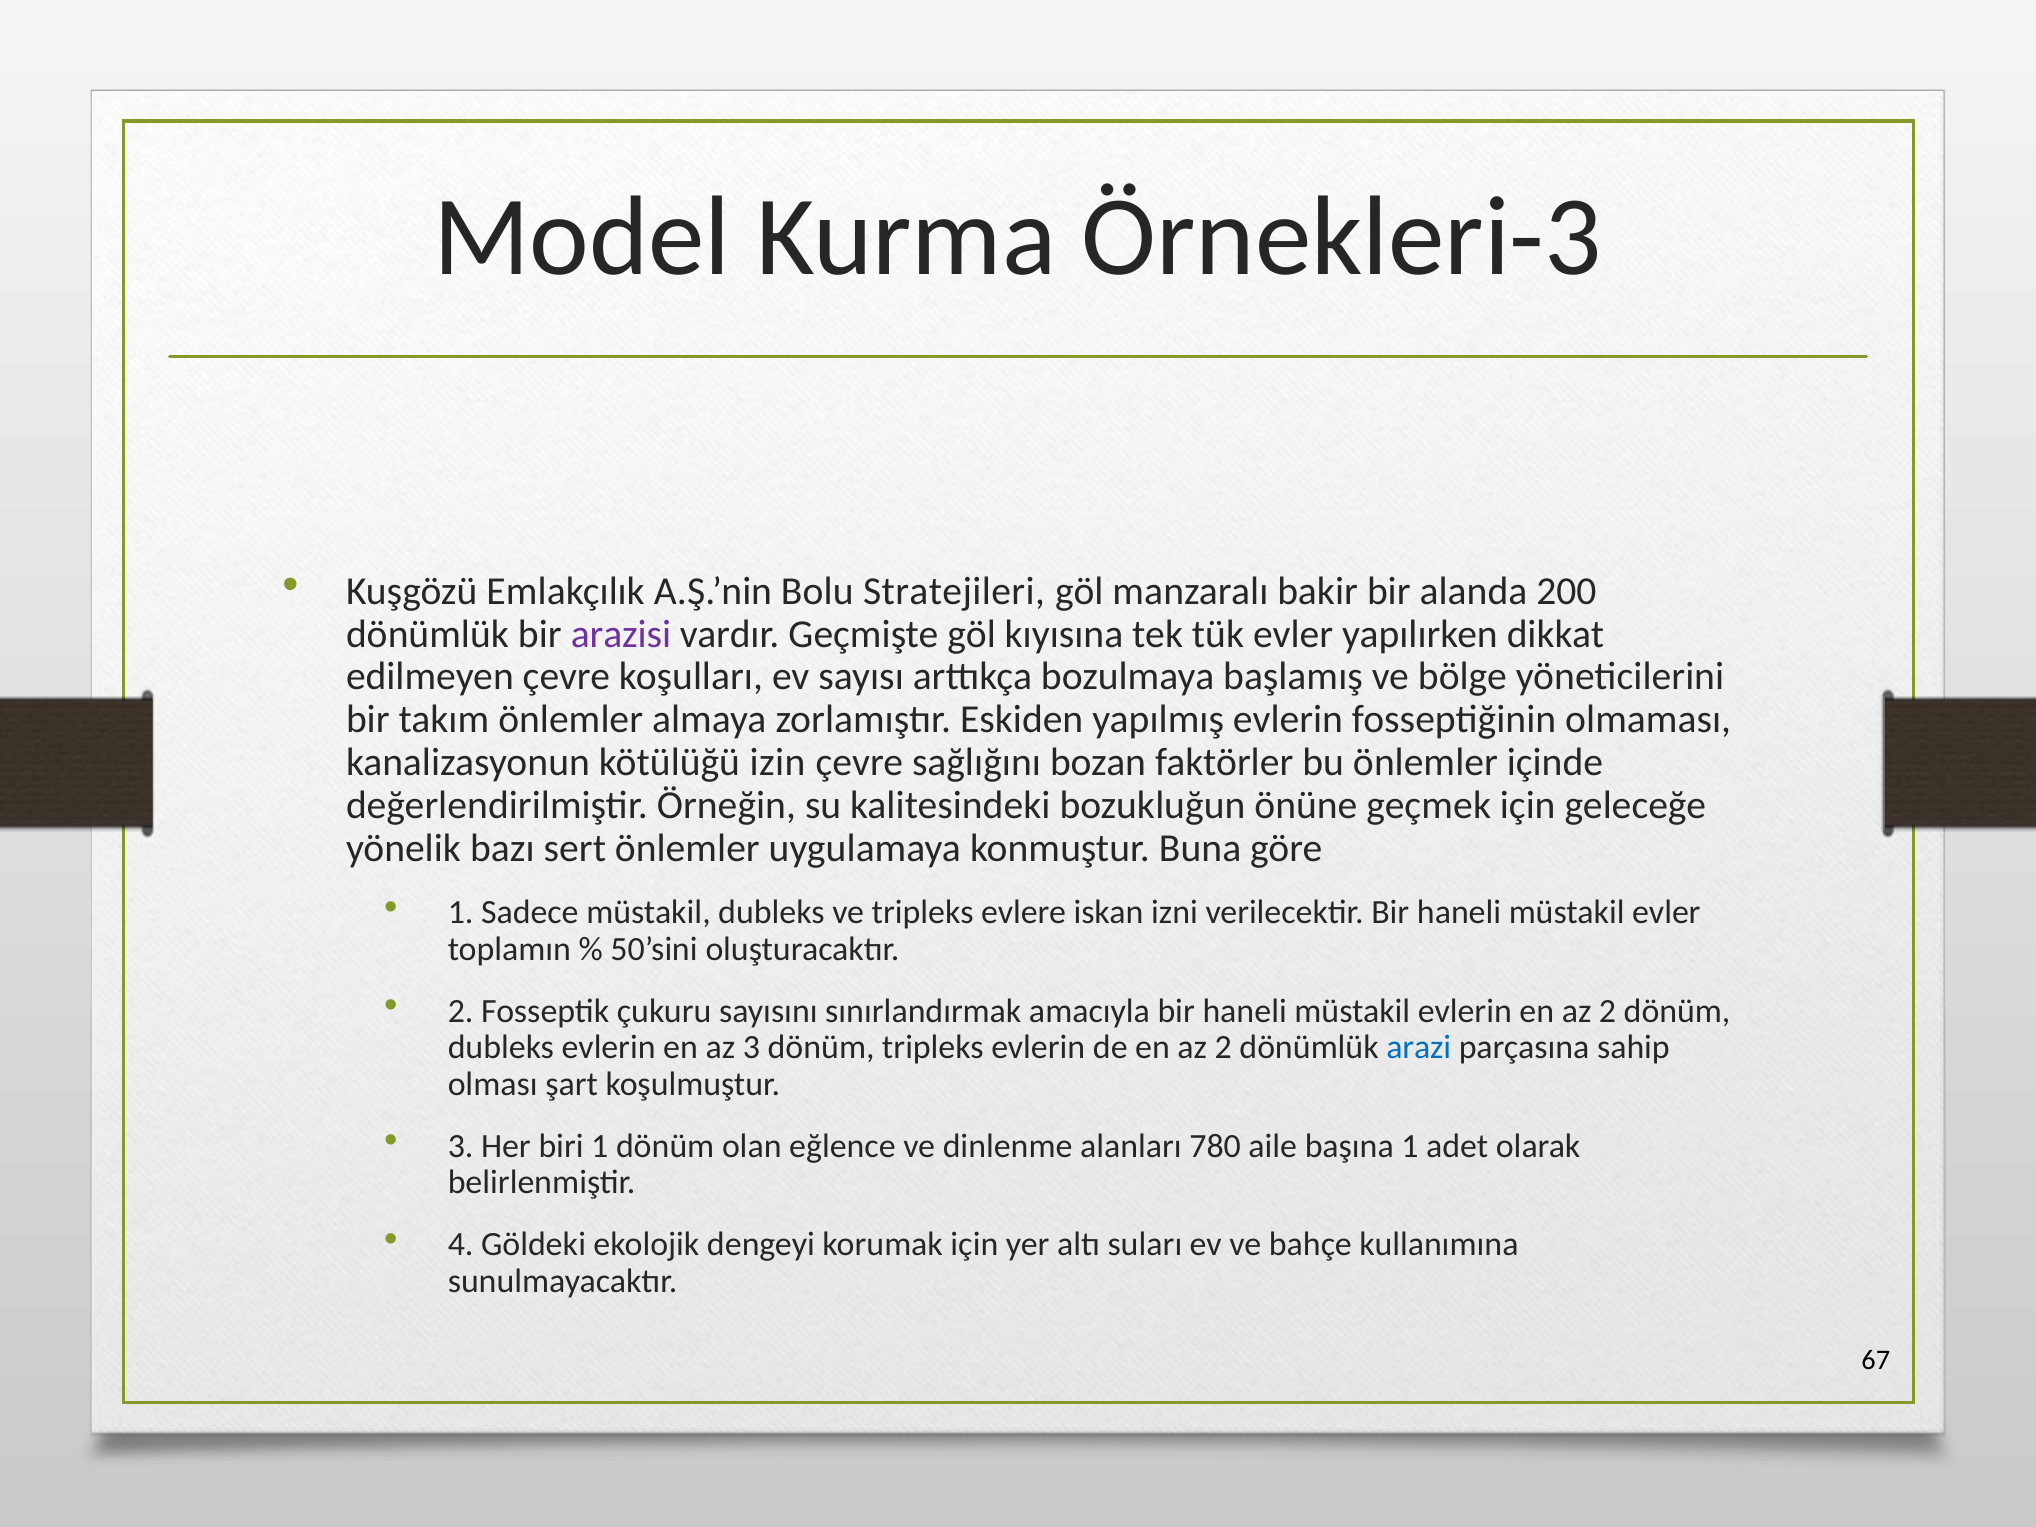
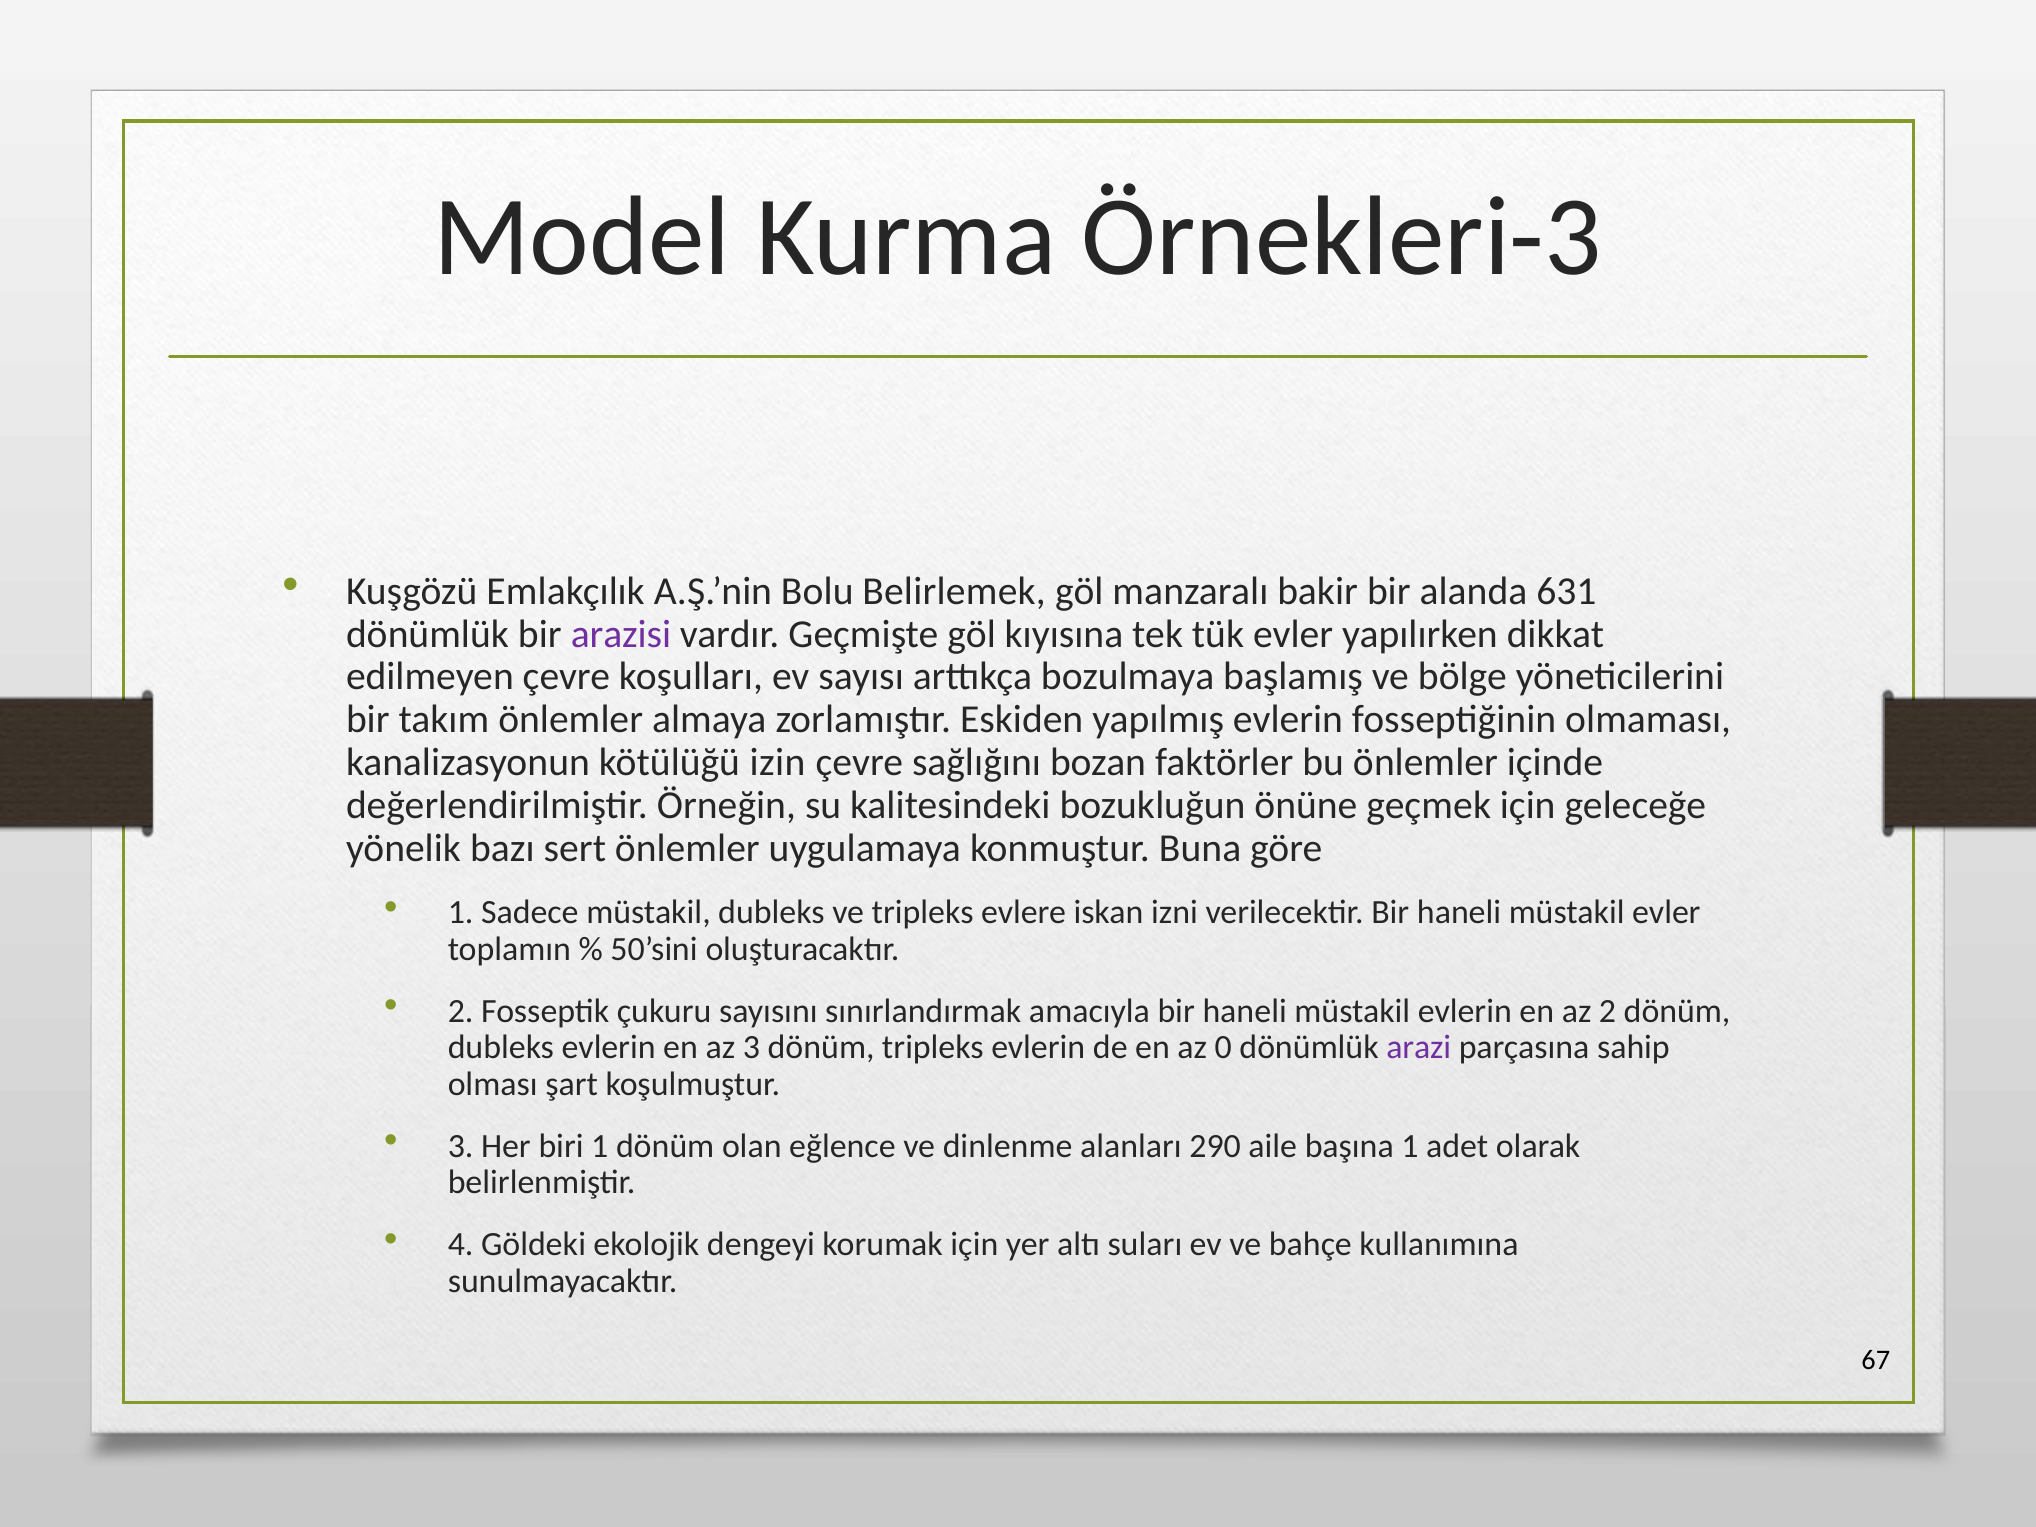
Stratejileri: Stratejileri -> Belirlemek (954, 591)
200: 200 -> 631 (1566, 591)
de en az 2: 2 -> 0 (1223, 1048)
arazi colour: blue -> purple (1419, 1048)
780: 780 -> 290 (1215, 1146)
